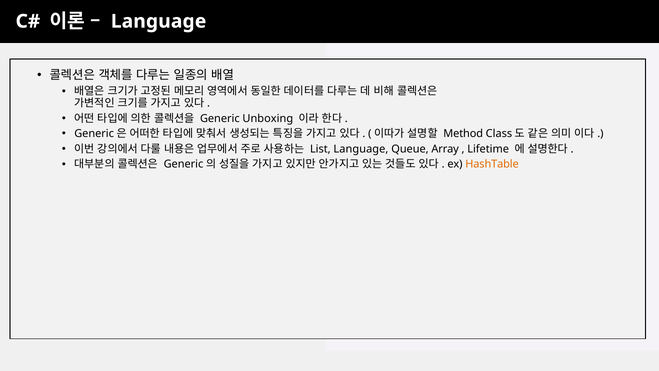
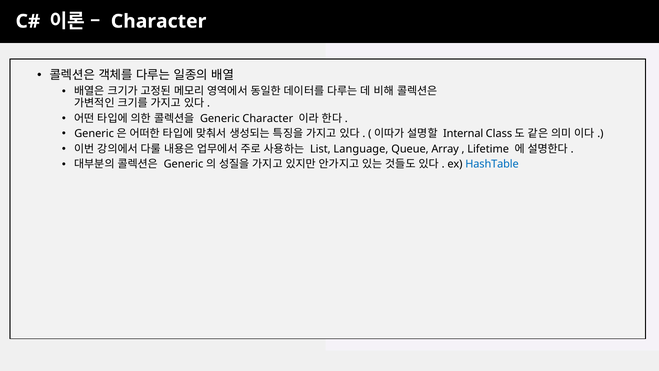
Language: Language -> Character (159, 21)
Generic Unboxing: Unboxing -> Character (268, 118)
Method: Method -> Internal (463, 134)
HashTable colour: orange -> blue (492, 164)
